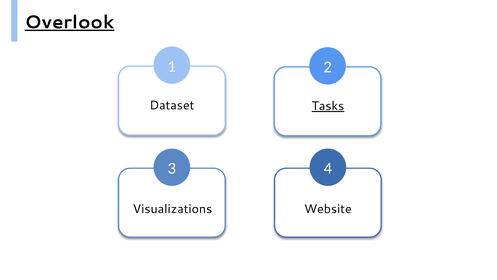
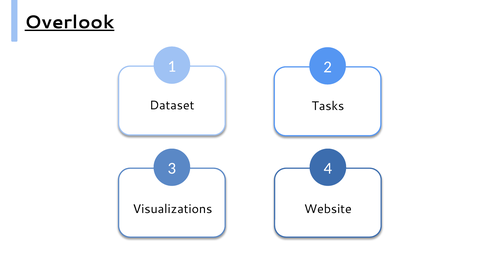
Tasks underline: present -> none (328, 106)
